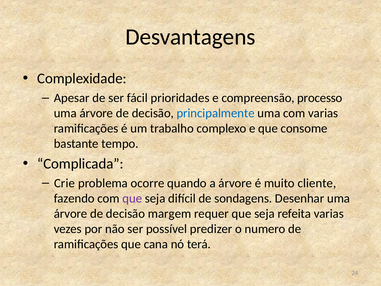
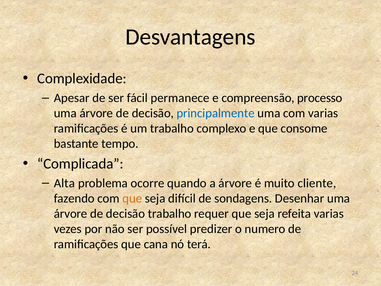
prioridades: prioridades -> permanece (180, 98)
Crie: Crie -> Alta (64, 183)
que colour: purple -> orange (132, 198)
decisão margem: margem -> trabalho (170, 213)
